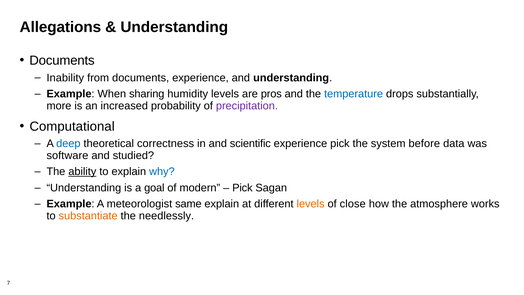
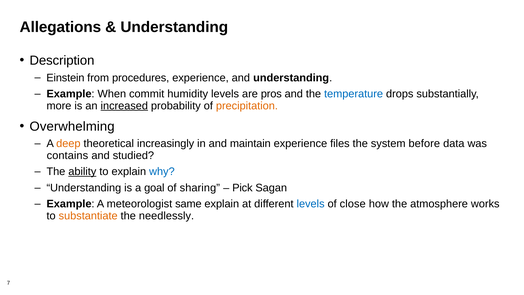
Documents: Documents -> Description (62, 60)
Inability: Inability -> Einstein (65, 78)
from documents: documents -> procedures (141, 78)
sharing: sharing -> commit (147, 94)
increased underline: none -> present (124, 106)
precipitation colour: purple -> orange (247, 106)
Computational: Computational -> Overwhelming (72, 126)
deep colour: blue -> orange (68, 144)
correctness: correctness -> increasingly (166, 144)
scientific: scientific -> maintain (250, 144)
experience pick: pick -> files (340, 144)
software: software -> contains (67, 155)
modern: modern -> sharing (200, 188)
levels colour: orange -> blue (311, 204)
